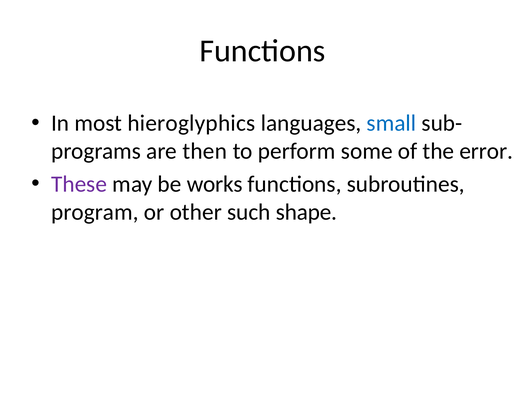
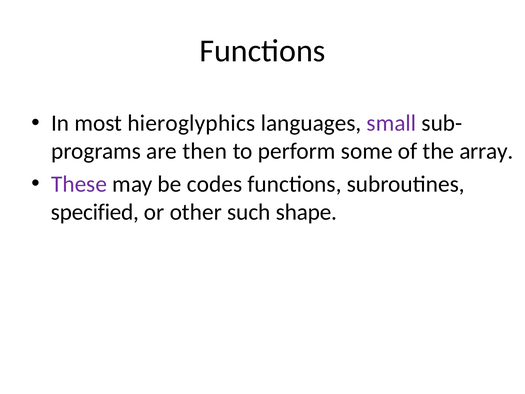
small colour: blue -> purple (391, 123)
error: error -> array (486, 151)
works: works -> codes (214, 184)
program: program -> specified (95, 212)
